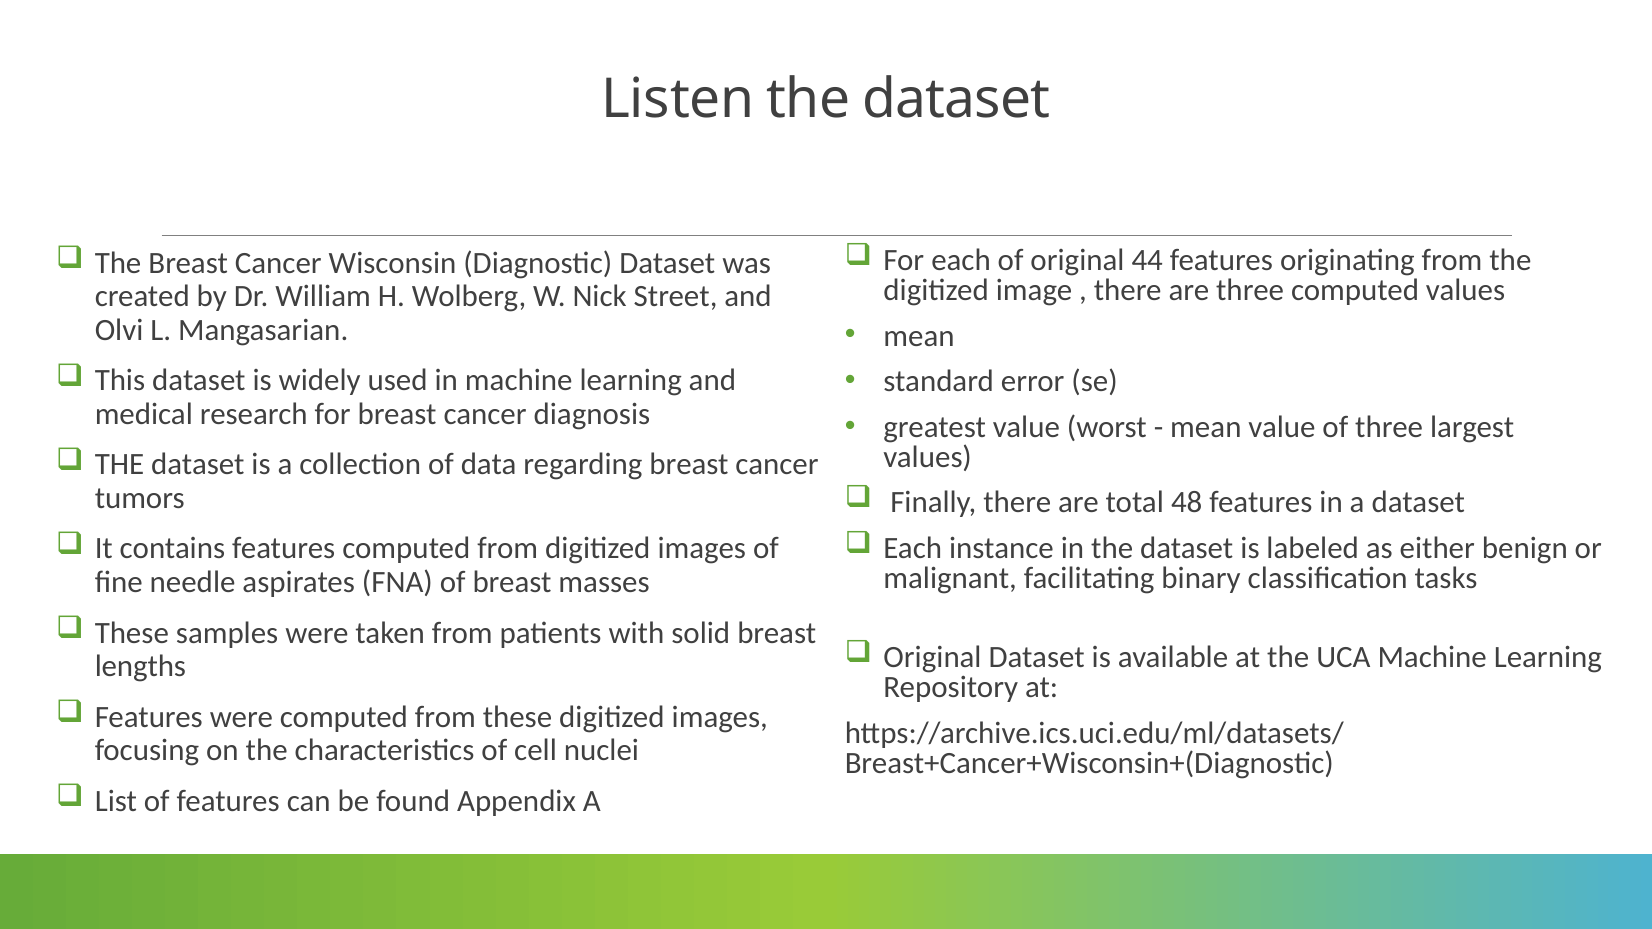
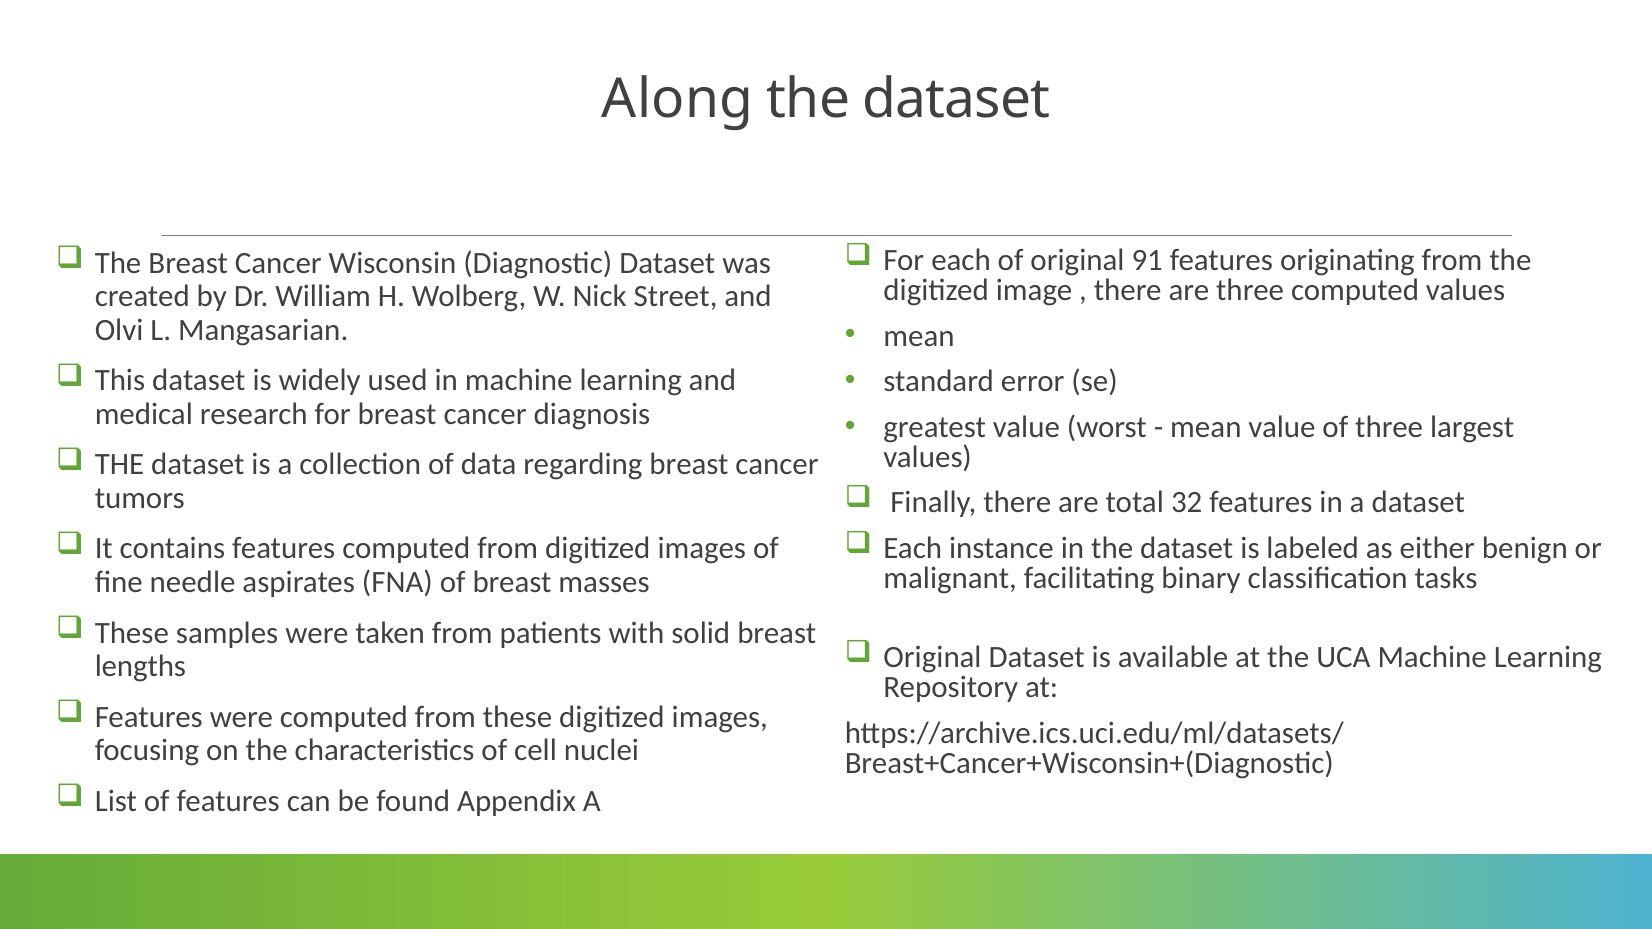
Listen: Listen -> Along (678, 99)
44: 44 -> 91 (1147, 260)
48: 48 -> 32 (1187, 503)
